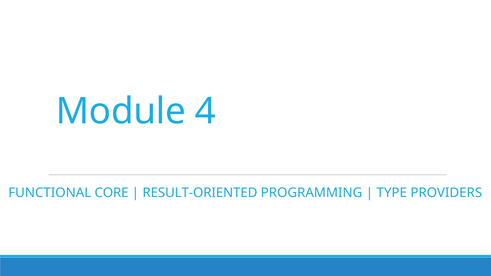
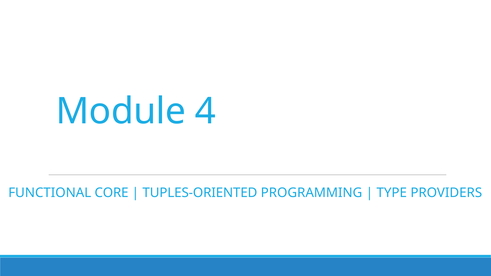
RESULT-ORIENTED: RESULT-ORIENTED -> TUPLES-ORIENTED (200, 193)
